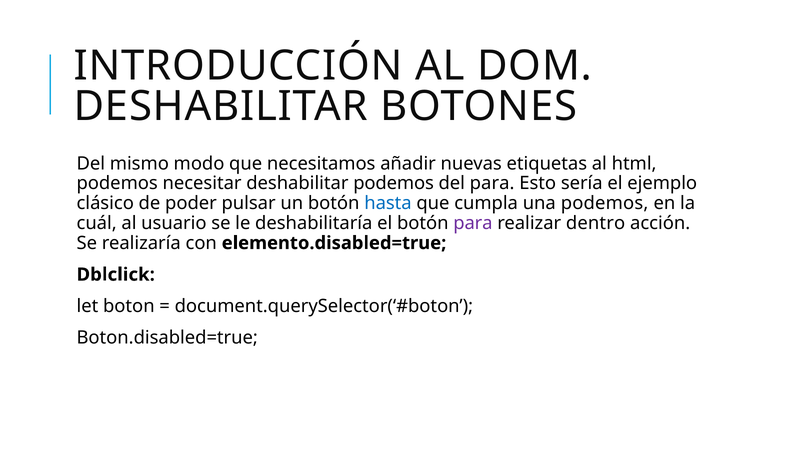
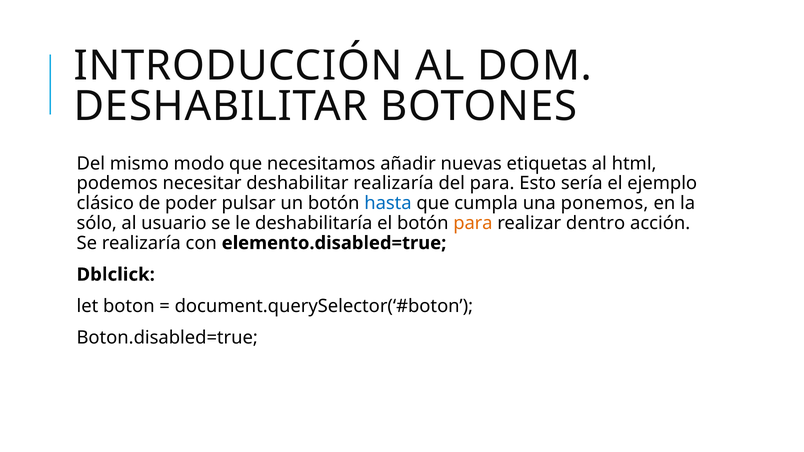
deshabilitar podemos: podemos -> realizaría (393, 183)
una podemos: podemos -> ponemos (605, 203)
cuál: cuál -> sólo (97, 223)
para colour: purple -> orange (473, 223)
